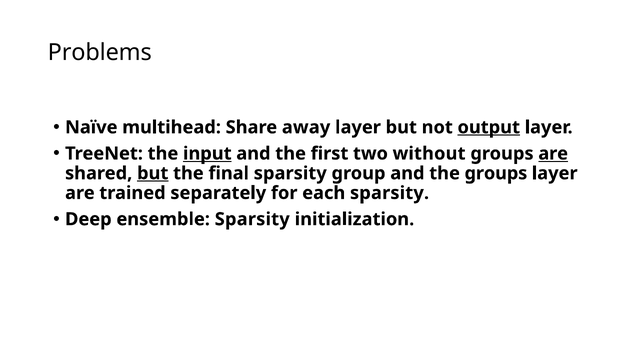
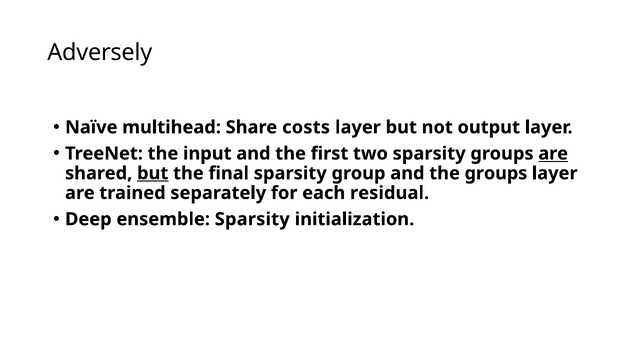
Problems: Problems -> Adversely (100, 53)
away: away -> costs (306, 127)
output underline: present -> none (489, 127)
input underline: present -> none (207, 154)
two without: without -> sparsity (429, 154)
each sparsity: sparsity -> residual (390, 193)
